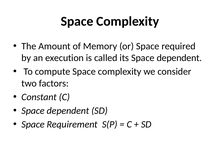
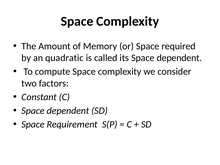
execution: execution -> quadratic (64, 58)
